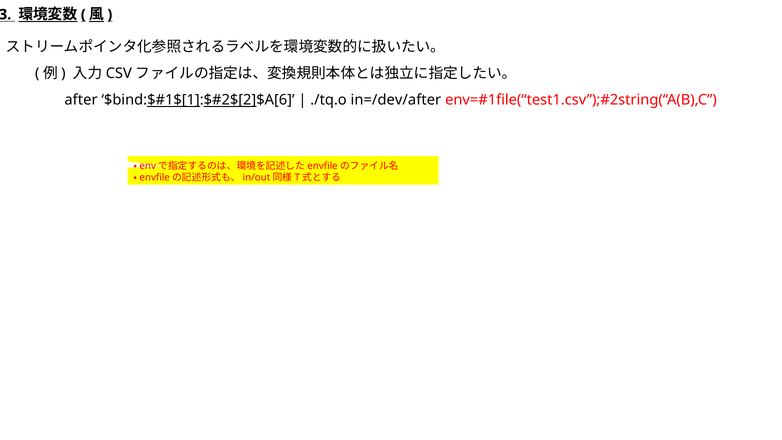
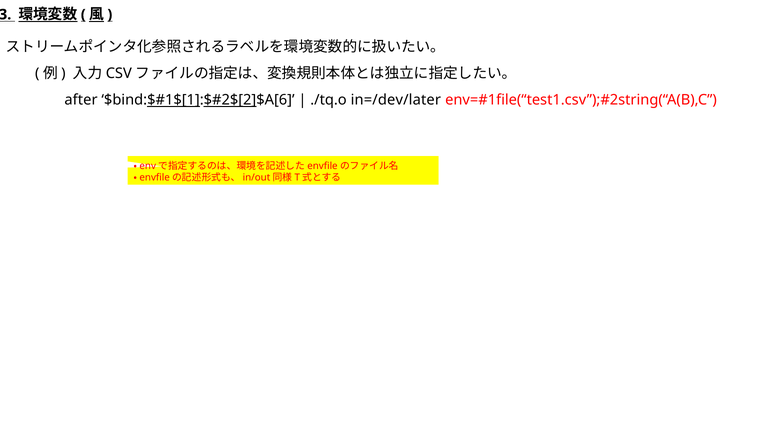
in=/dev/after: in=/dev/after -> in=/dev/later (396, 100)
